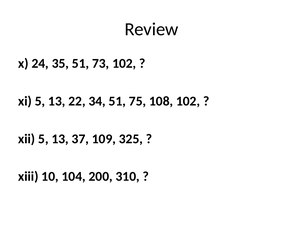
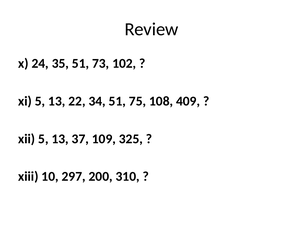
108 102: 102 -> 409 (188, 101)
104: 104 -> 297 (74, 177)
